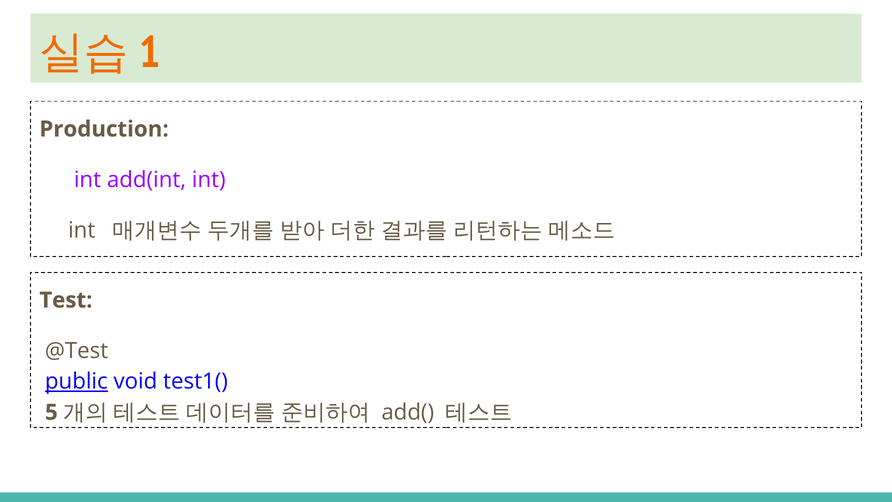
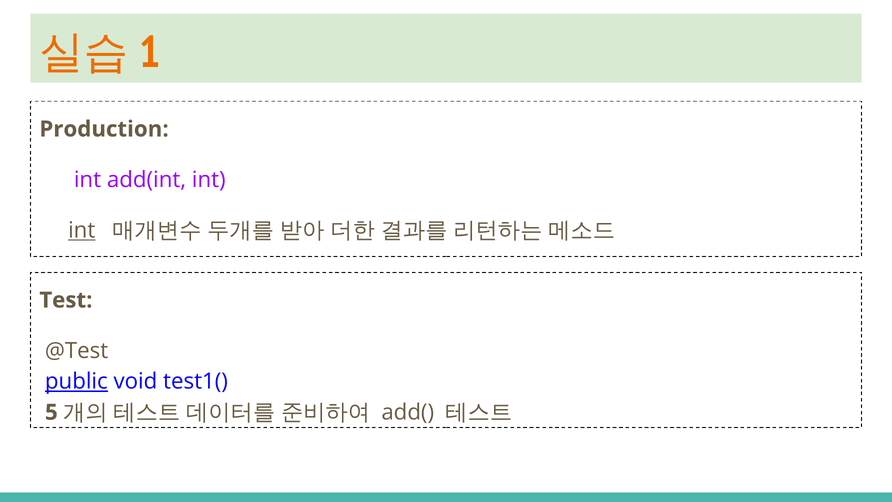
int underline: none -> present (82, 230)
